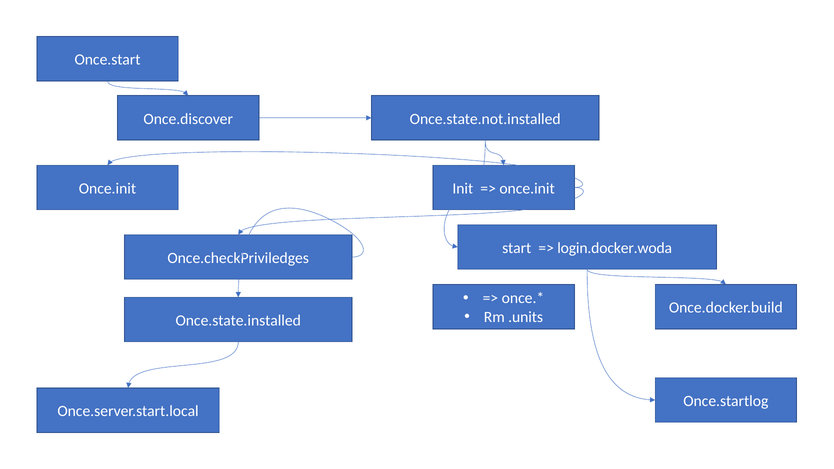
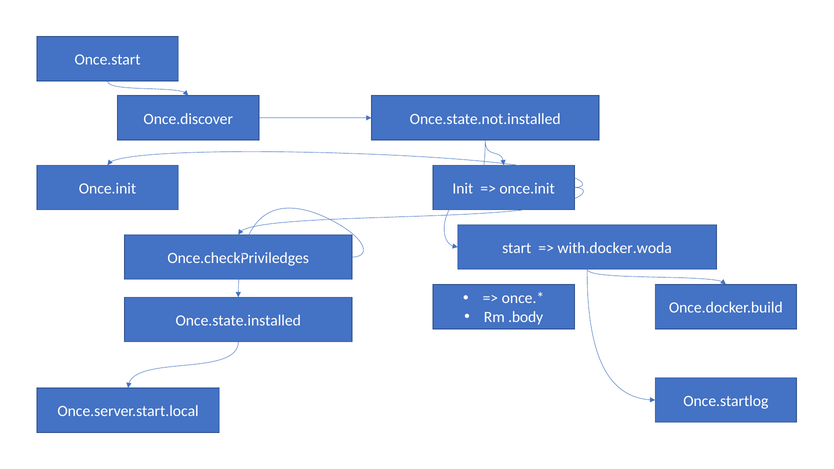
login.docker.woda: login.docker.woda -> with.docker.woda (615, 248)
.units: .units -> .body (526, 317)
